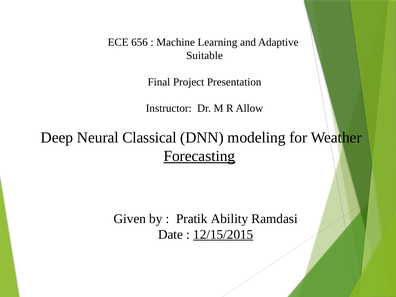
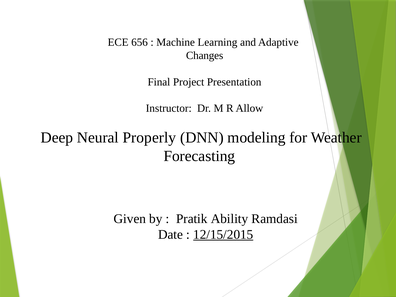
Suitable: Suitable -> Changes (205, 56)
Classical: Classical -> Properly (149, 138)
Forecasting underline: present -> none (199, 156)
